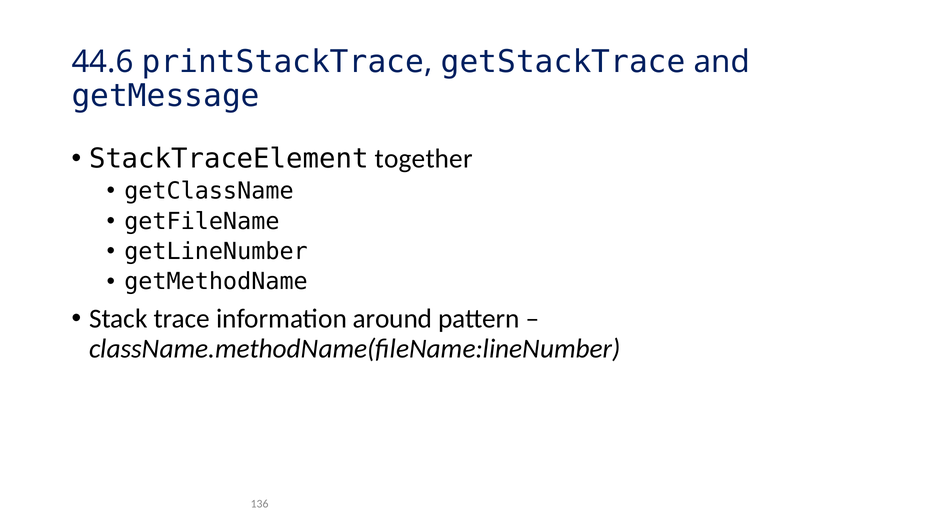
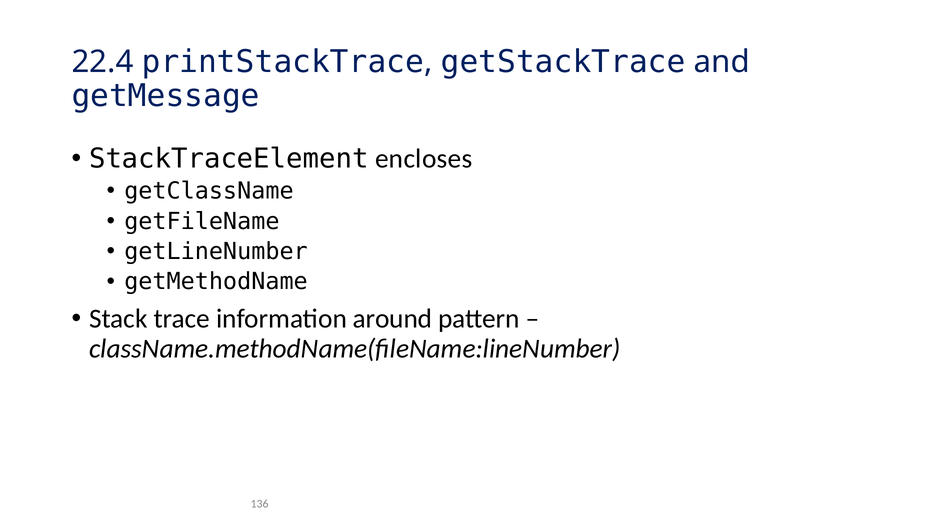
44.6: 44.6 -> 22.4 (103, 62)
together: together -> encloses (424, 159)
